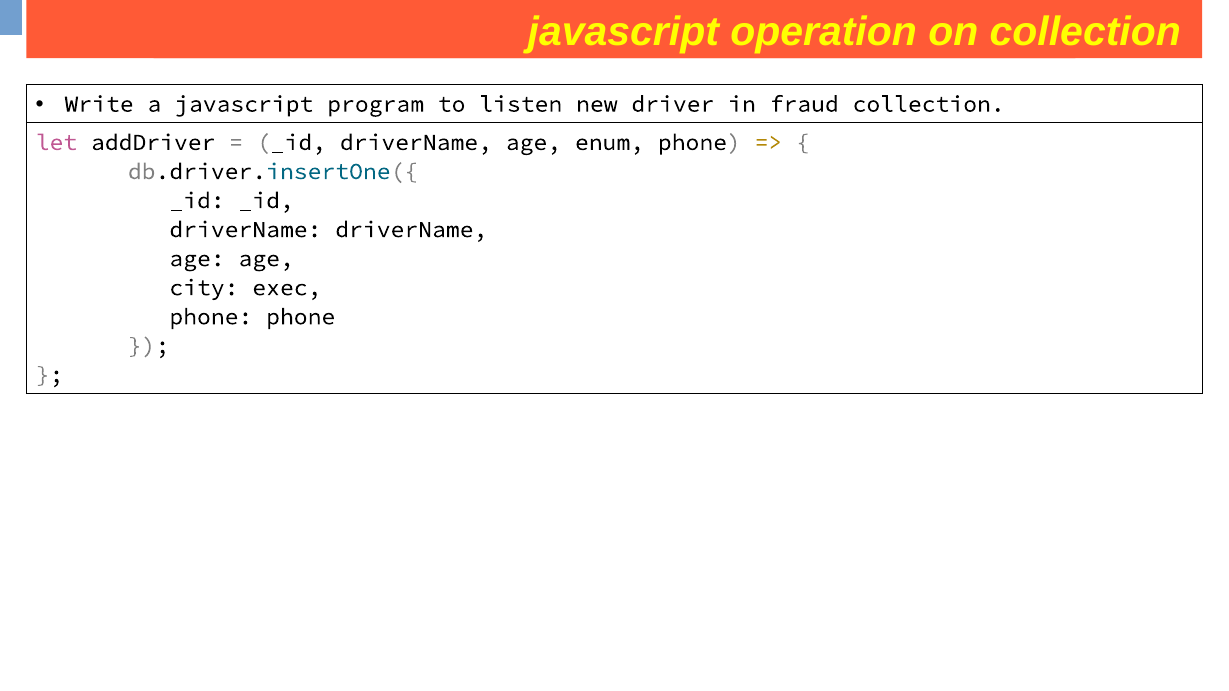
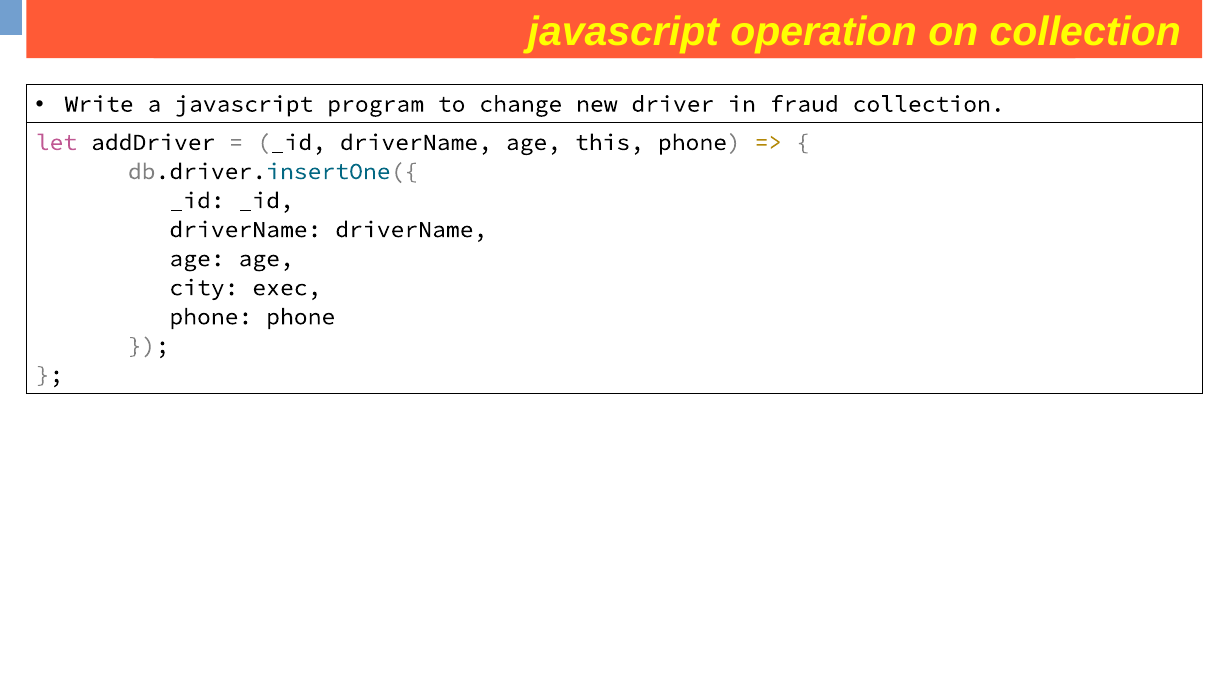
listen: listen -> change (521, 104)
enum: enum -> this (609, 142)
